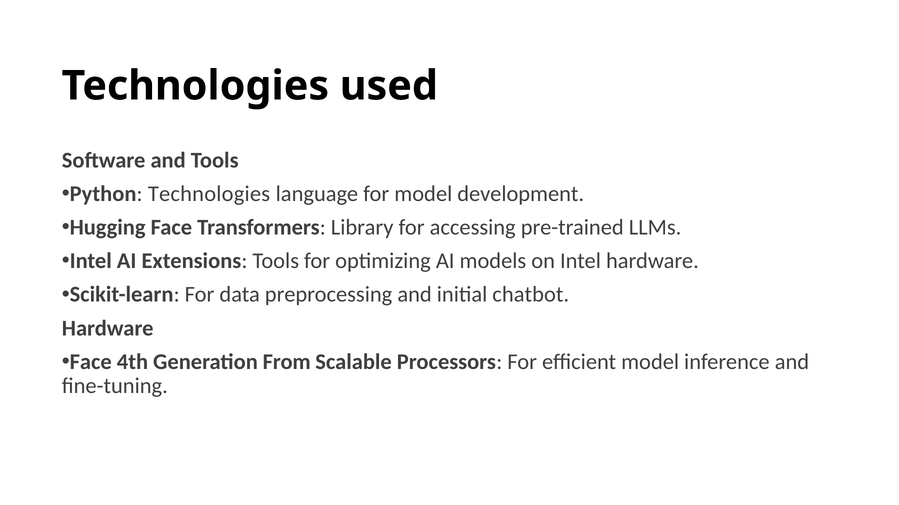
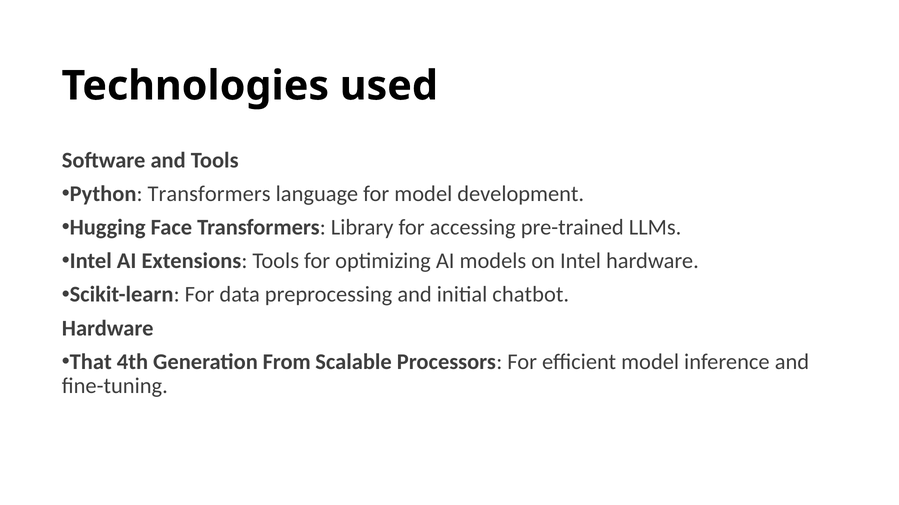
Python Technologies: Technologies -> Transformers (209, 194)
Face: Face -> That (91, 362)
